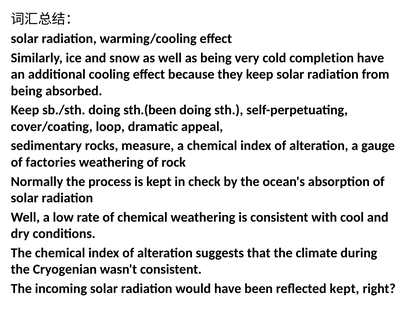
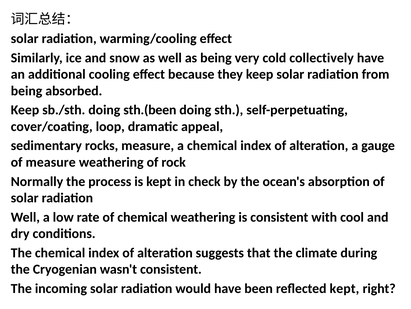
completion: completion -> collectively (322, 58)
of factories: factories -> measure (51, 162)
